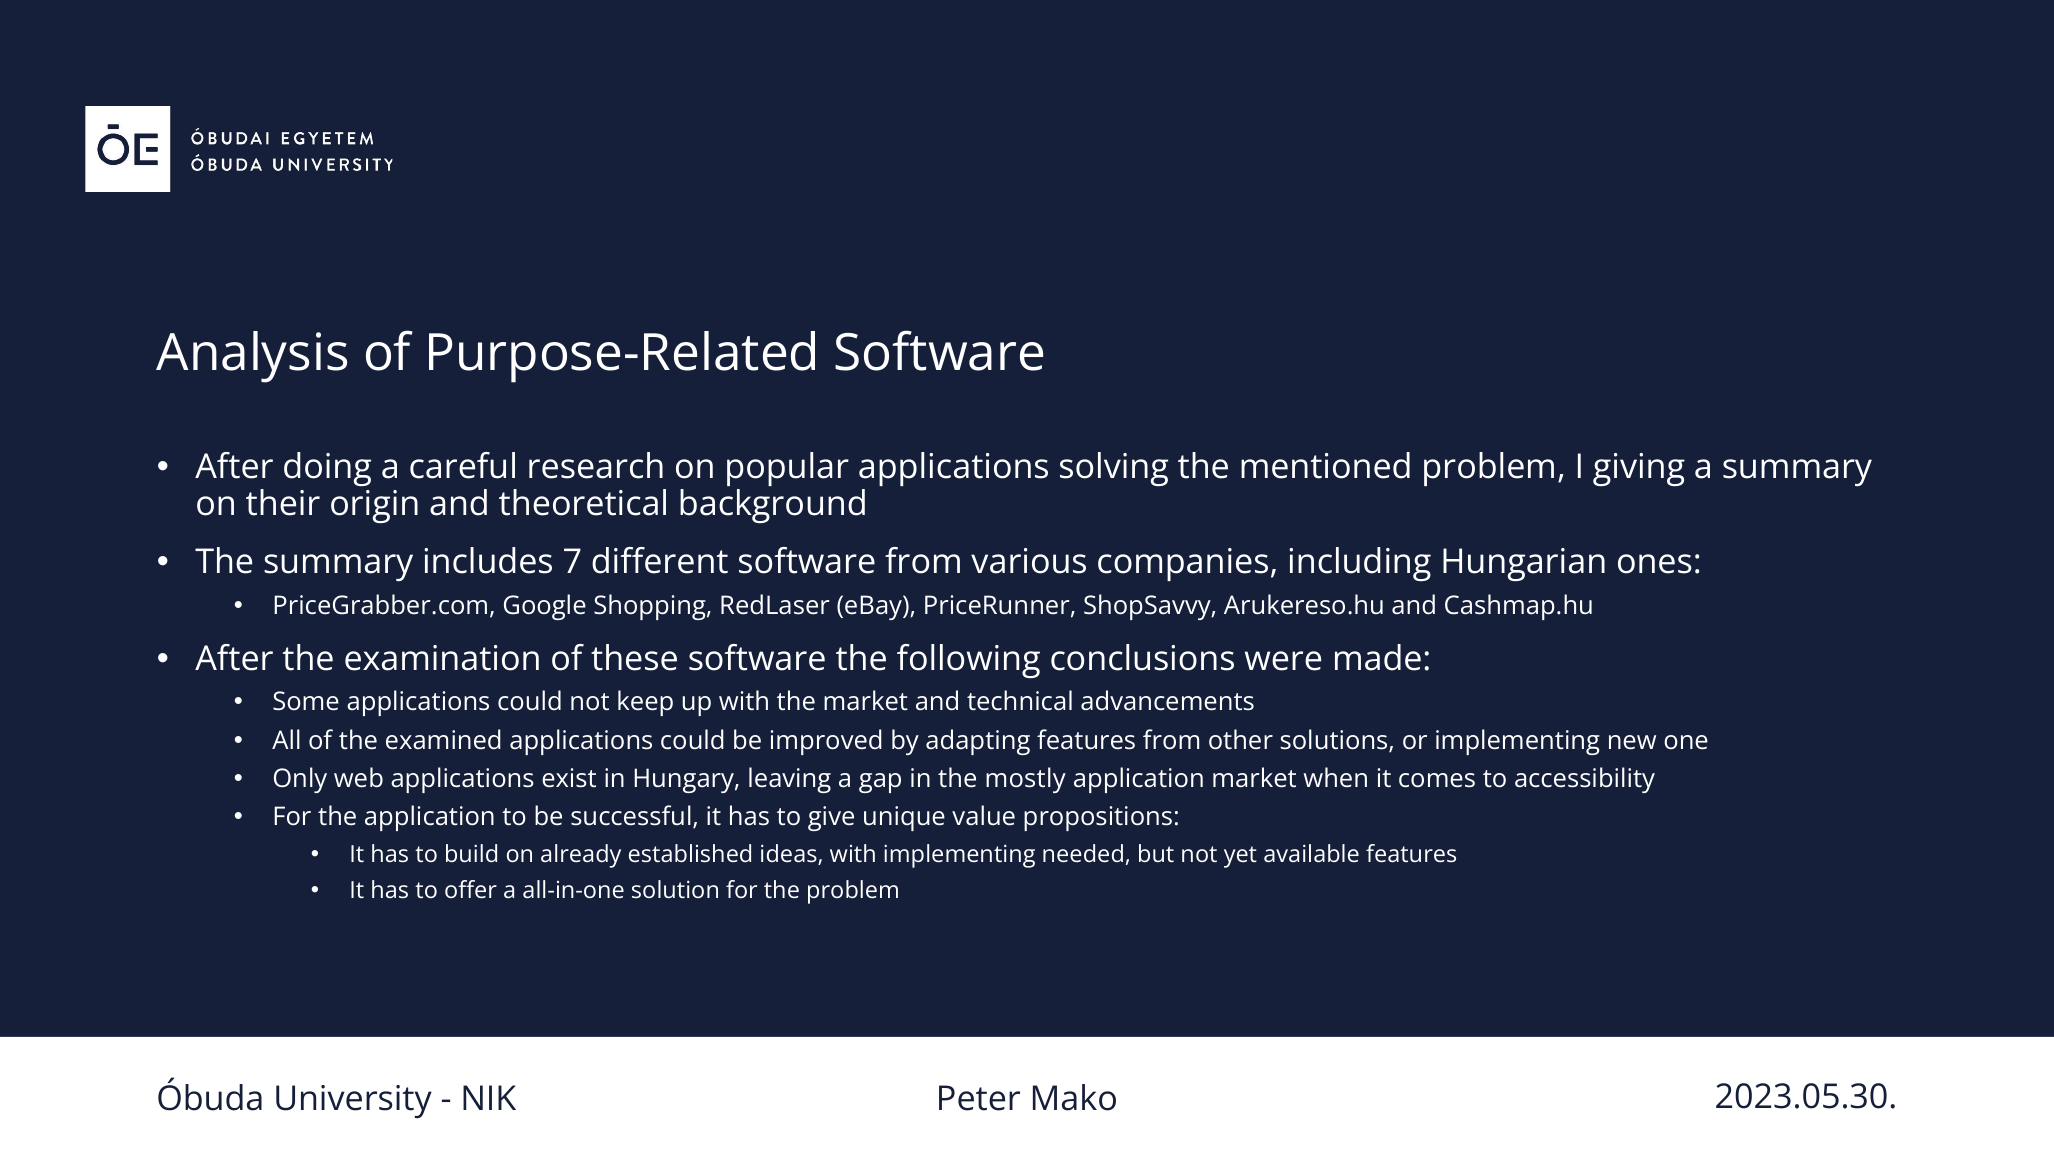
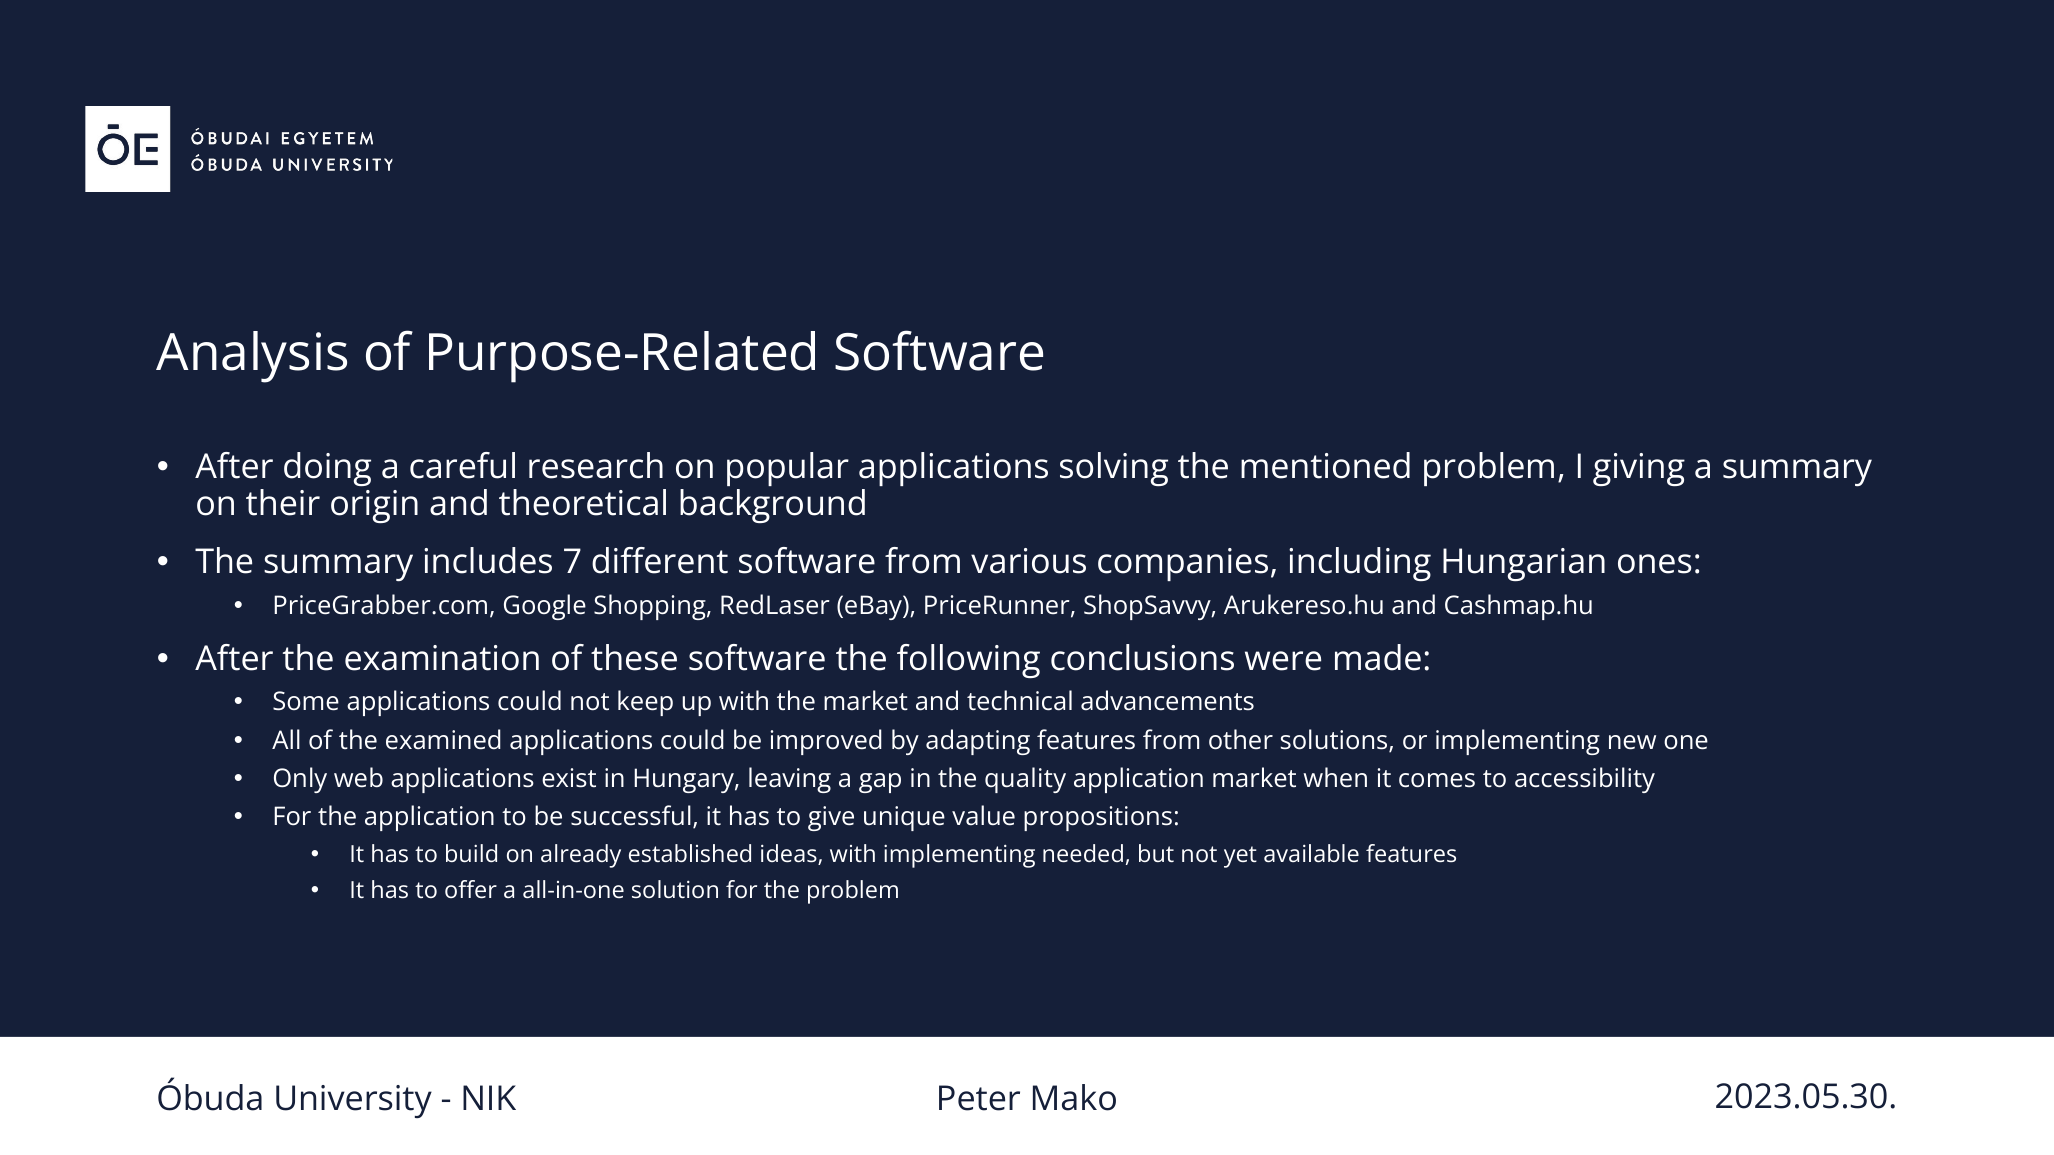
mostly: mostly -> quality (1025, 779)
